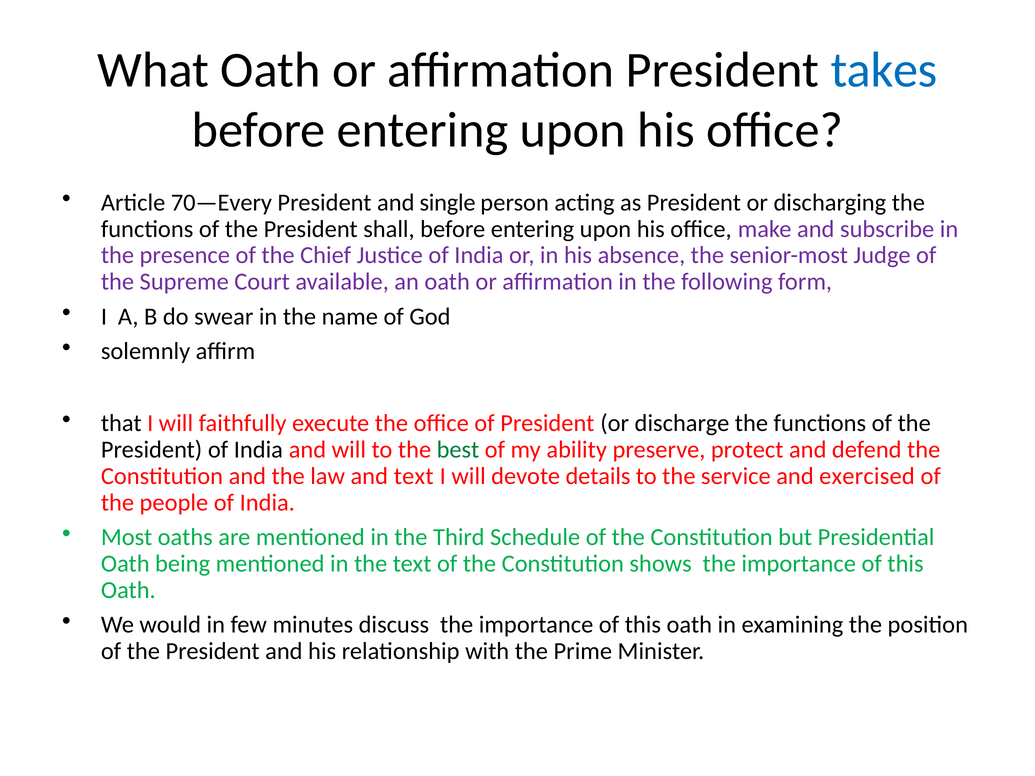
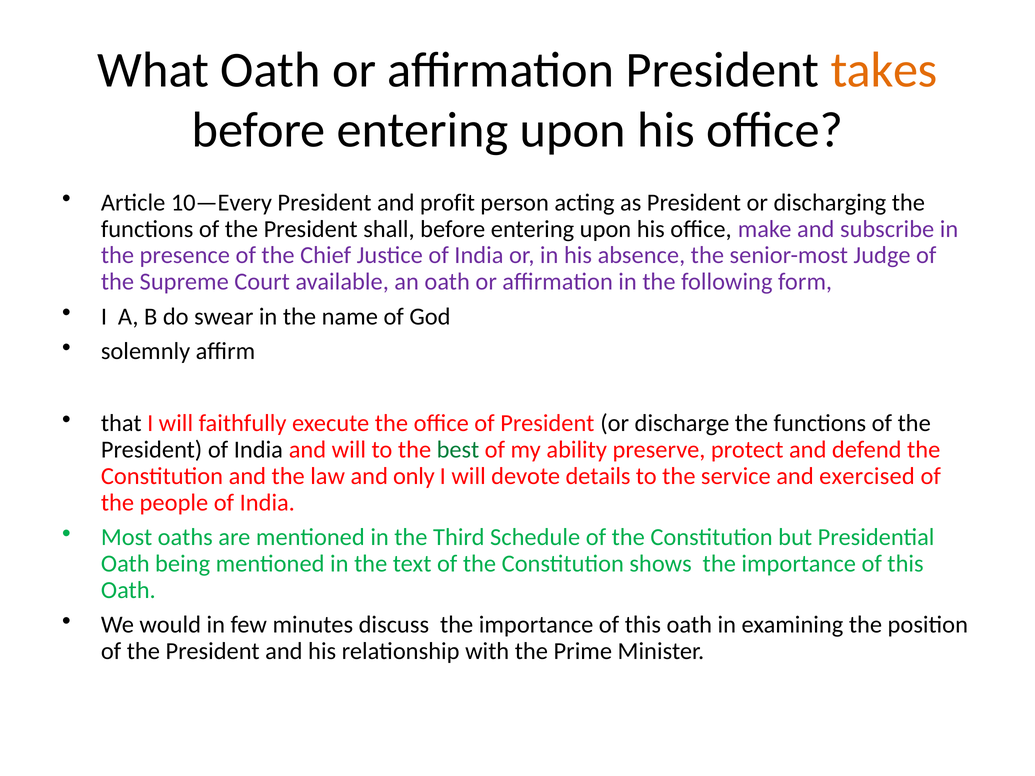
takes colour: blue -> orange (884, 70)
70—Every: 70—Every -> 10—Every (221, 203)
single: single -> profit (447, 203)
and text: text -> only (414, 476)
